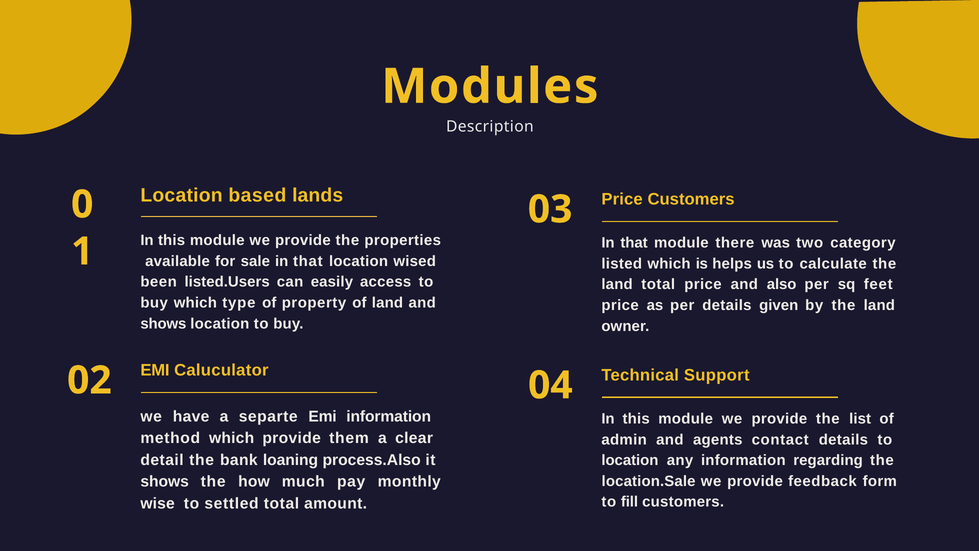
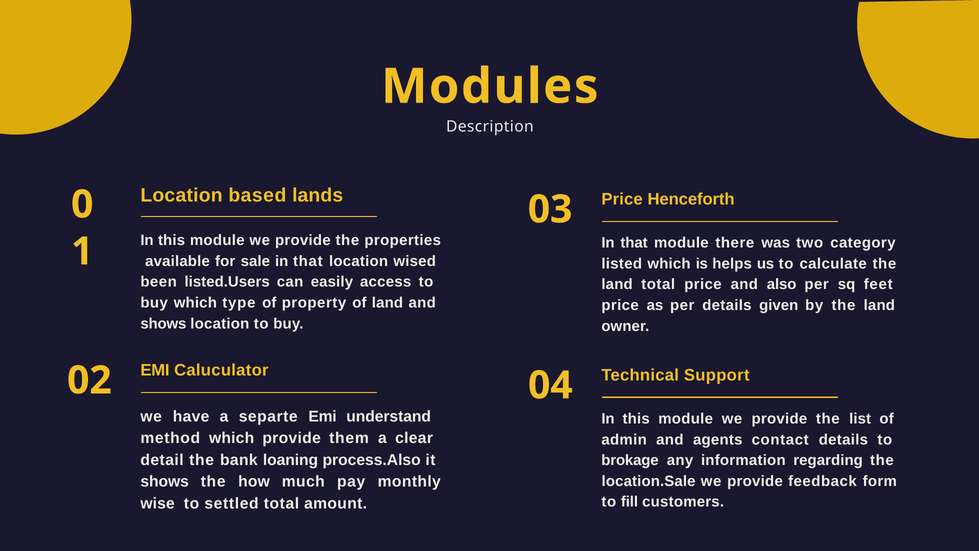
Price Customers: Customers -> Henceforth (691, 199)
Emi information: information -> understand (389, 416)
location: location -> brokage (630, 460)
